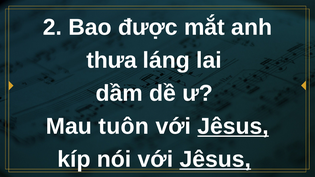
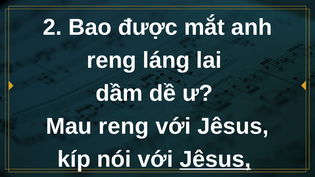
thưa: thưa -> reng (112, 60)
Mau tuôn: tuôn -> reng (124, 126)
Jêsus underline: present -> none (233, 126)
